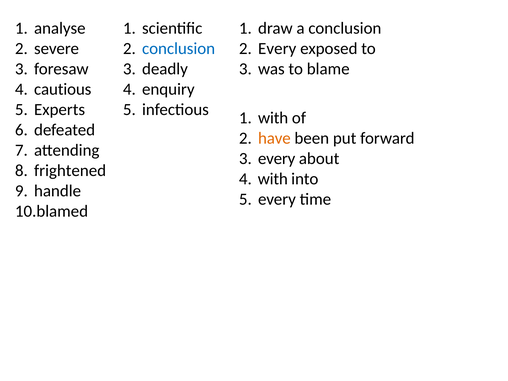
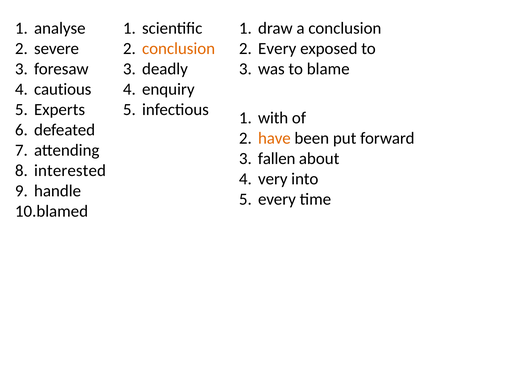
conclusion colour: blue -> orange (179, 49)
every: every -> fallen (277, 159)
frightened: frightened -> interested (70, 171)
with: with -> very (273, 179)
